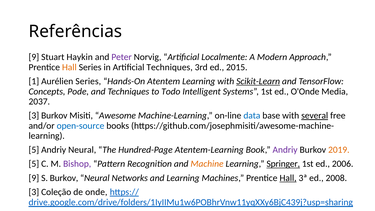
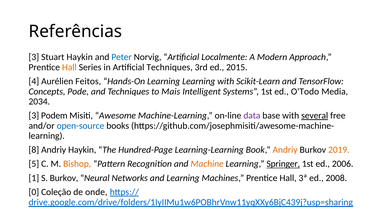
9: 9 -> 3 (34, 57)
Peter colour: purple -> blue (122, 57)
1: 1 -> 4 (34, 81)
Aurélien Series: Series -> Feitos (88, 81)
Hands-On Atentem: Atentem -> Learning (164, 81)
Scikit-Learn underline: present -> none (258, 81)
Todo: Todo -> Mais (171, 91)
O'Onde: O'Onde -> O'Todo (305, 91)
2037: 2037 -> 2034 (39, 102)
3 Burkov: Burkov -> Podem (54, 116)
data colour: blue -> purple (252, 116)
5: 5 -> 8 (34, 150)
Andriy Neural: Neural -> Haykin (82, 150)
Atentem-Learning: Atentem-Learning -> Learning-Learning (209, 150)
Andriy colour: purple -> orange (285, 150)
Bishop colour: purple -> orange (77, 164)
9: 9 -> 1 (34, 178)
Hall underline: present -> none (288, 178)
3: 3 -> 0 (34, 192)
